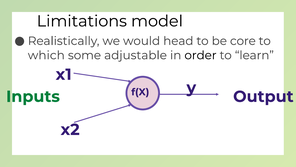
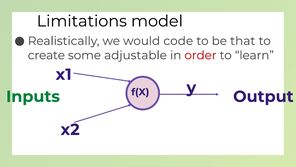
head: head -> code (178, 41)
core: core -> that (243, 41)
which: which -> create (46, 55)
order colour: black -> red (201, 55)
